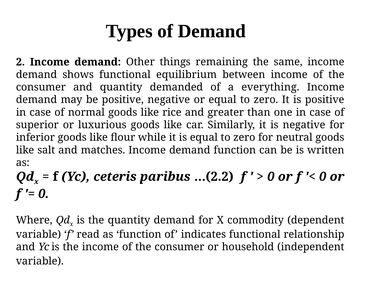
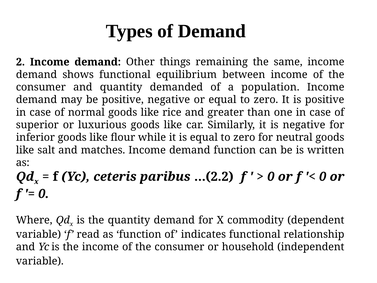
everything: everything -> population (270, 87)
